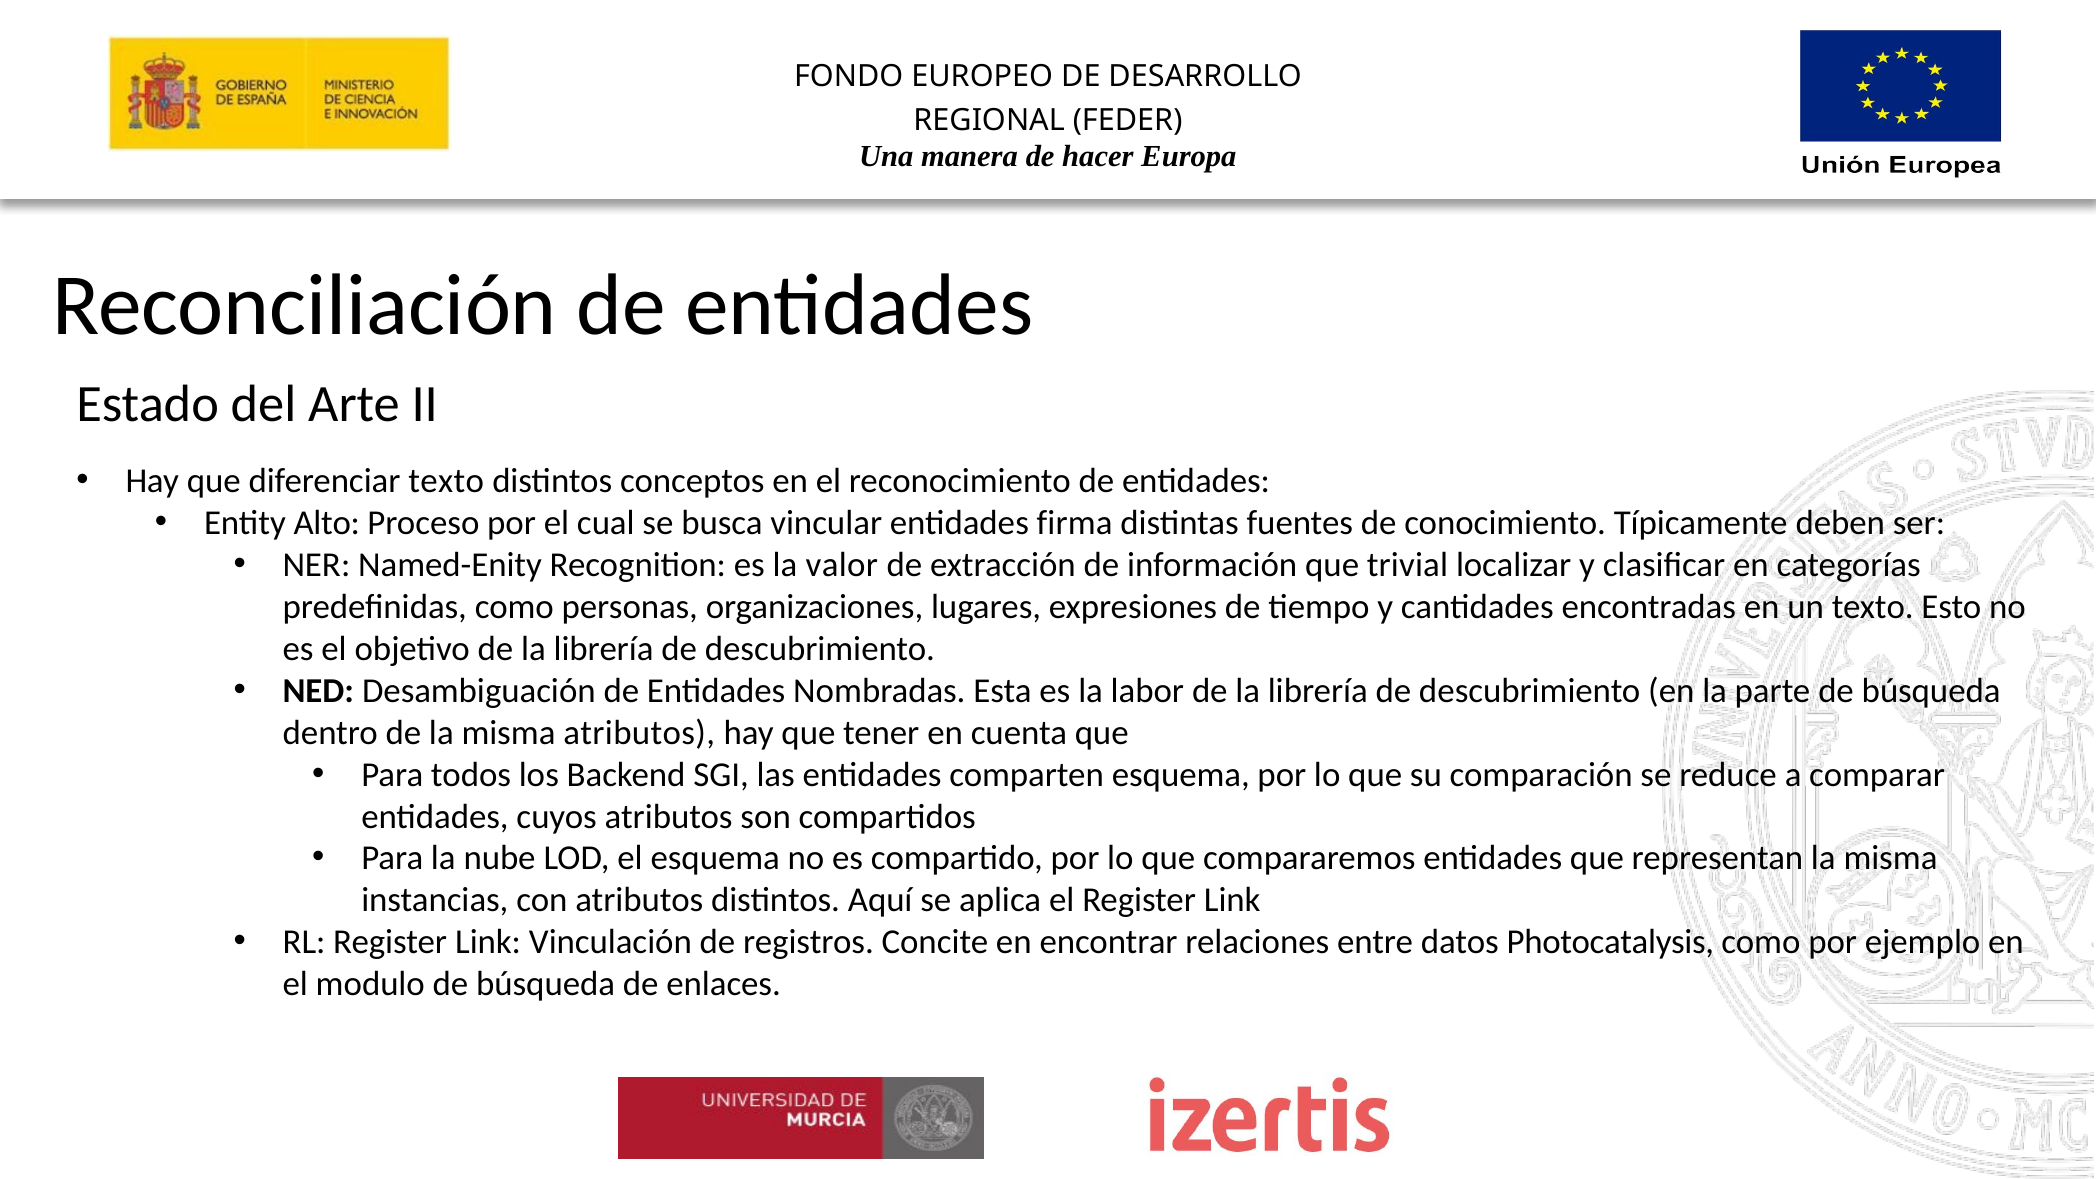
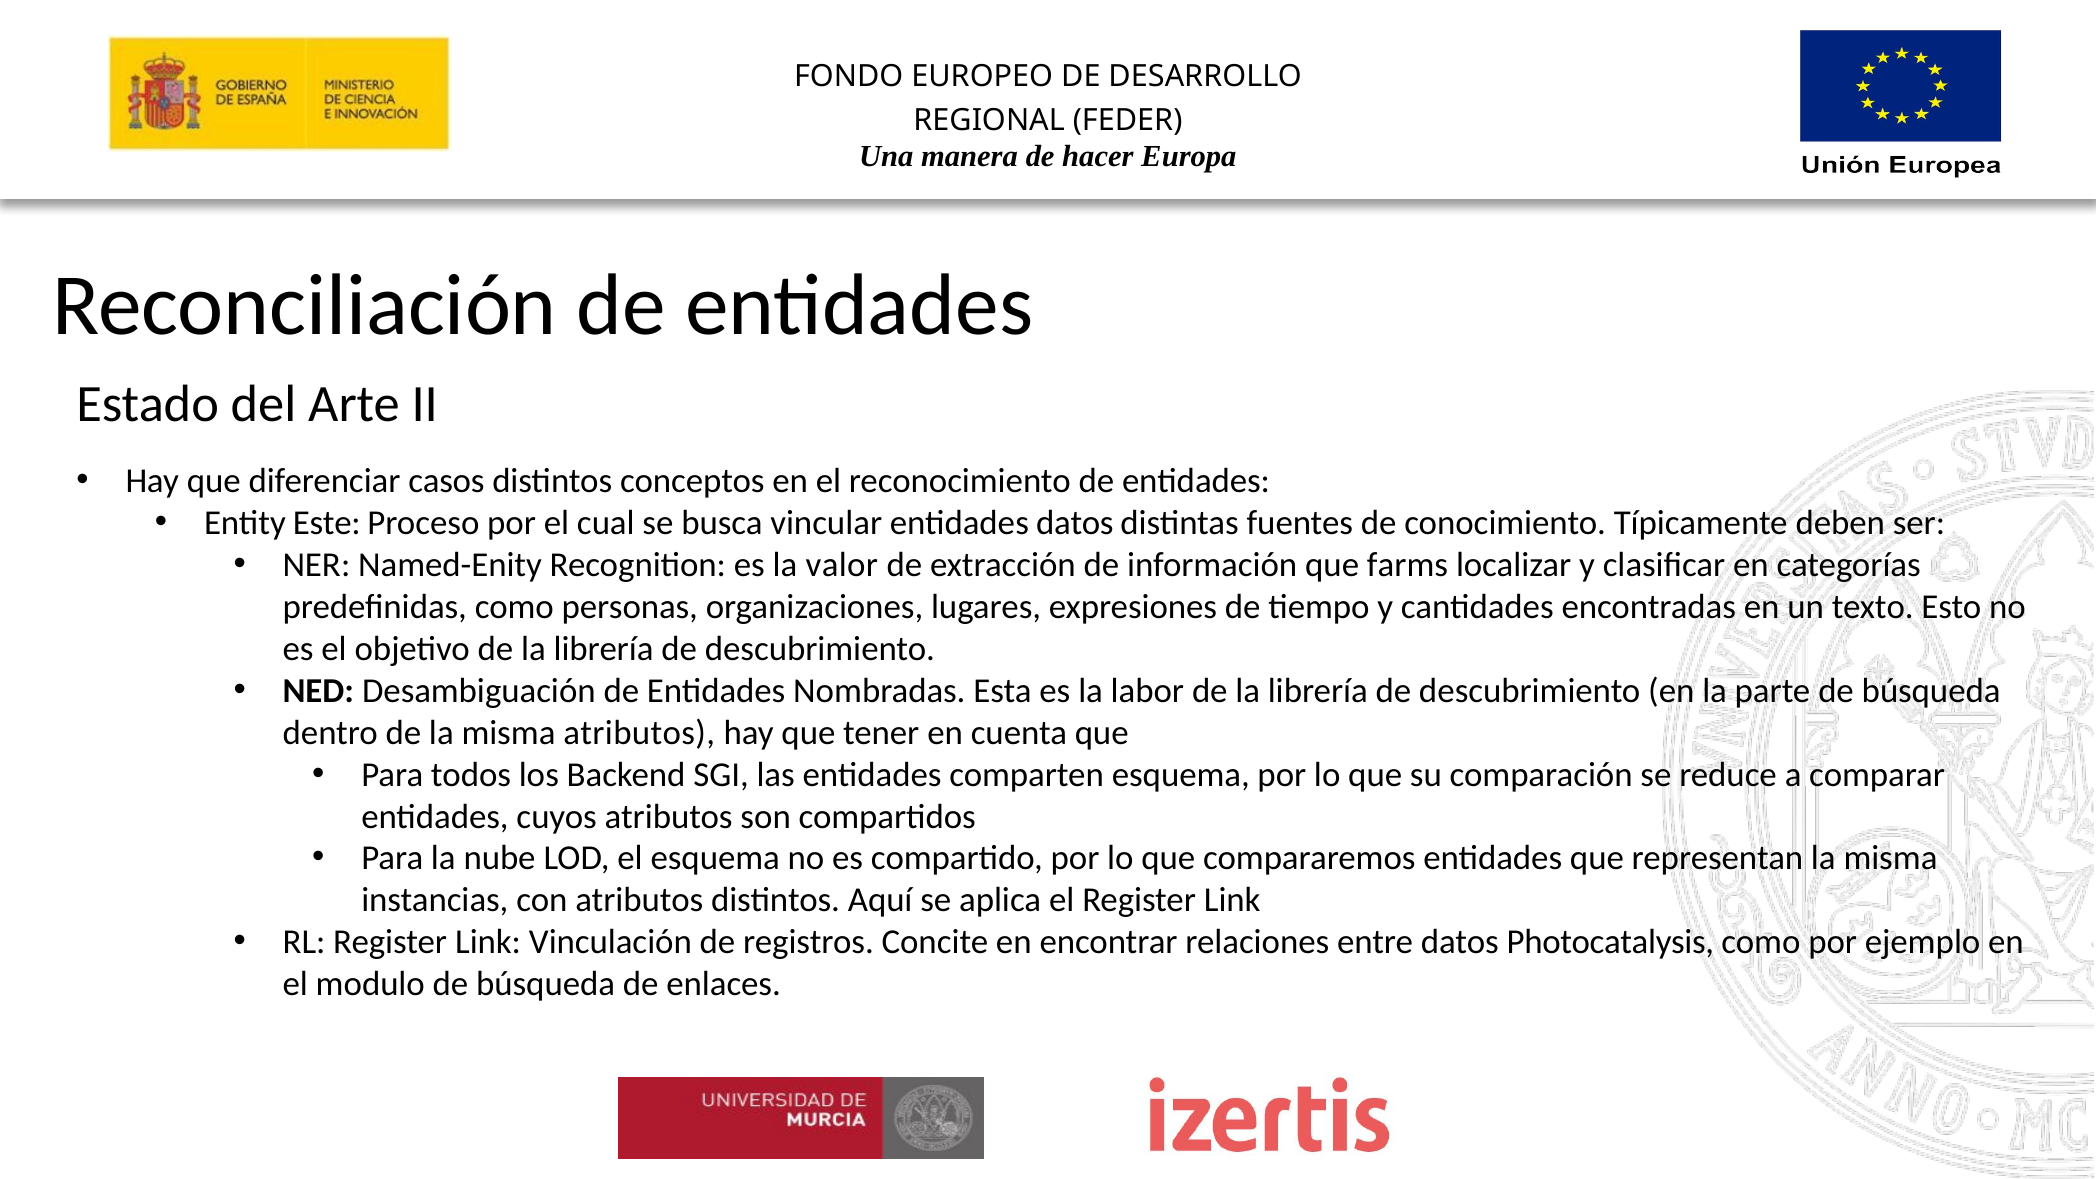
diferenciar texto: texto -> casos (446, 481)
Alto: Alto -> Este (327, 523)
entidades firma: firma -> datos (1075, 523)
trivial: trivial -> farms (1407, 565)
